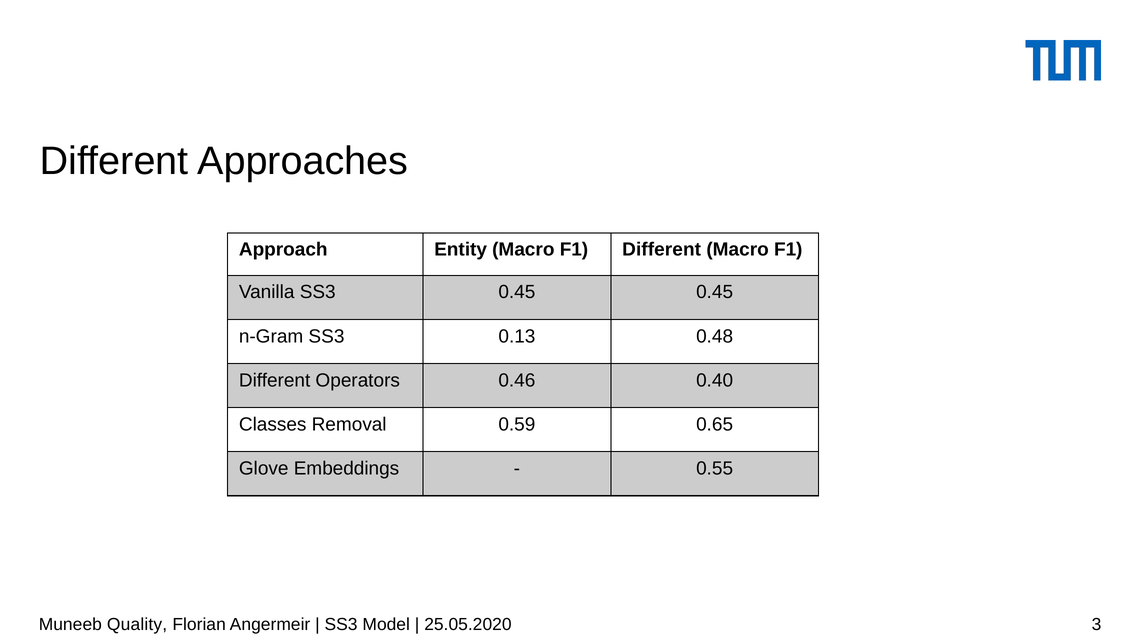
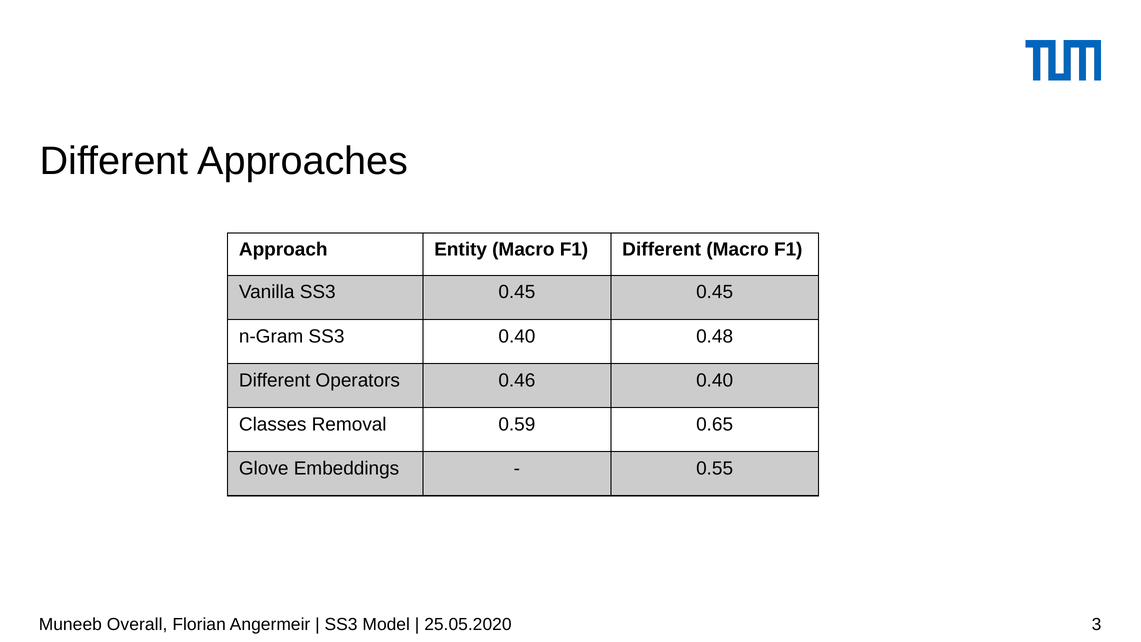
SS3 0.13: 0.13 -> 0.40 (517, 336)
Quality: Quality -> Overall (137, 624)
